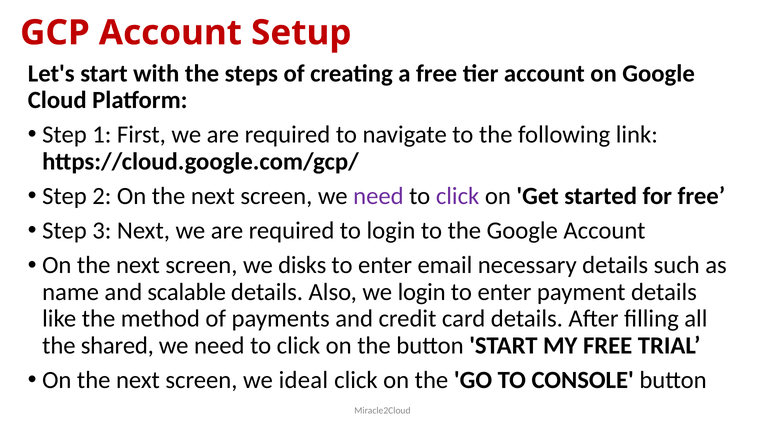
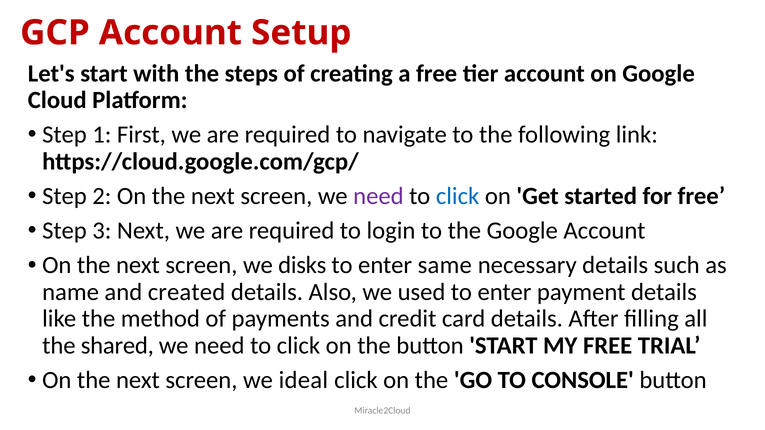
click colour: purple -> blue (458, 196)
email: email -> same (445, 266)
scalable: scalable -> created (187, 292)
we login: login -> used (422, 292)
